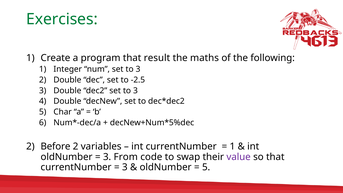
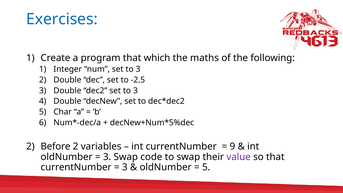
Exercises colour: green -> blue (62, 19)
result: result -> which (157, 58)
1: 1 -> 9 (232, 146)
3 From: From -> Swap (126, 157)
